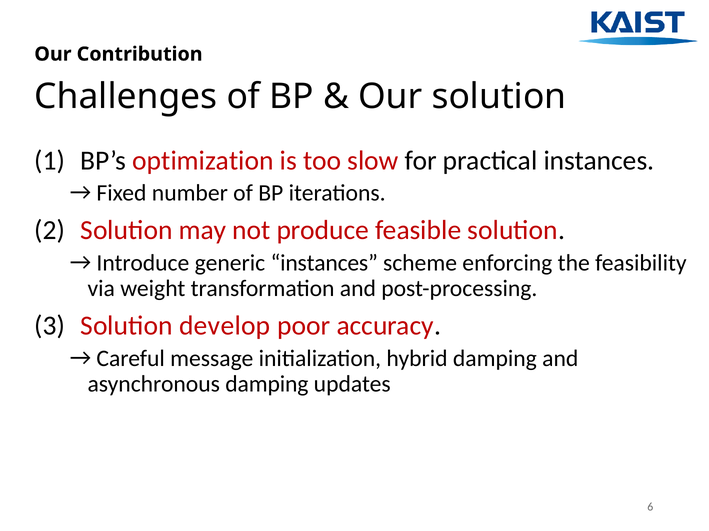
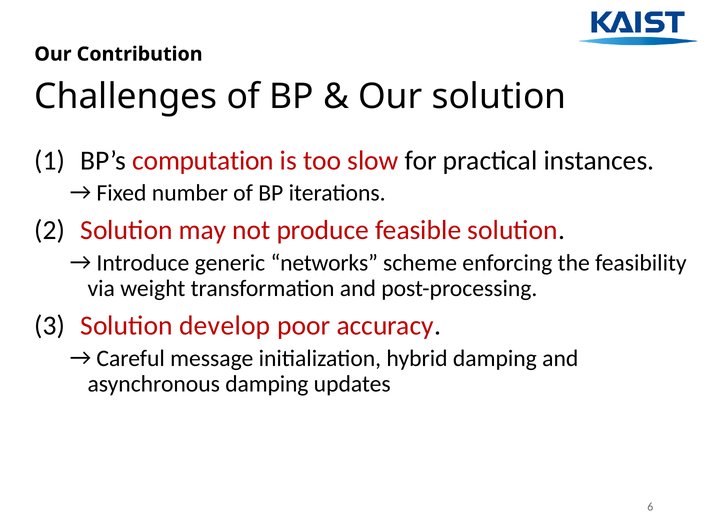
optimization: optimization -> computation (203, 161)
generic instances: instances -> networks (324, 263)
